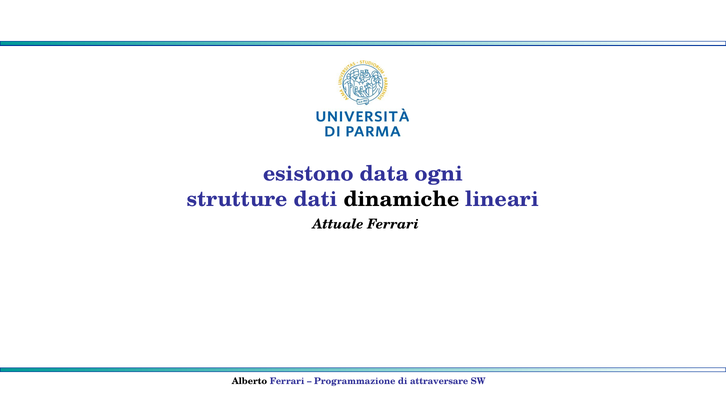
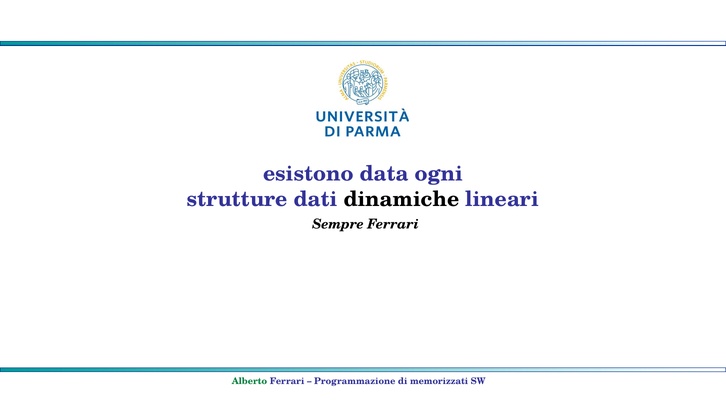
Attuale: Attuale -> Sempre (338, 224)
Alberto colour: black -> green (249, 381)
attraversare: attraversare -> memorizzati (439, 381)
